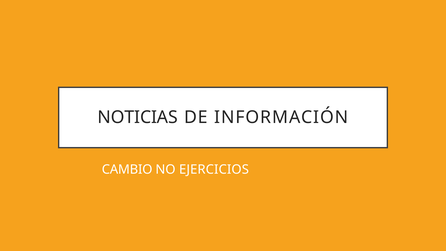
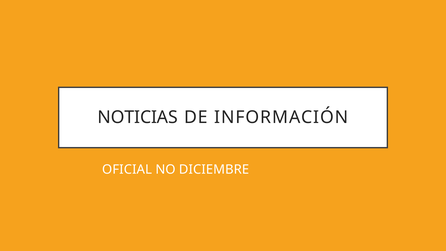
CAMBIO: CAMBIO -> OFICIAL (127, 170)
EJERCICIOS: EJERCICIOS -> DICIEMBRE (214, 170)
